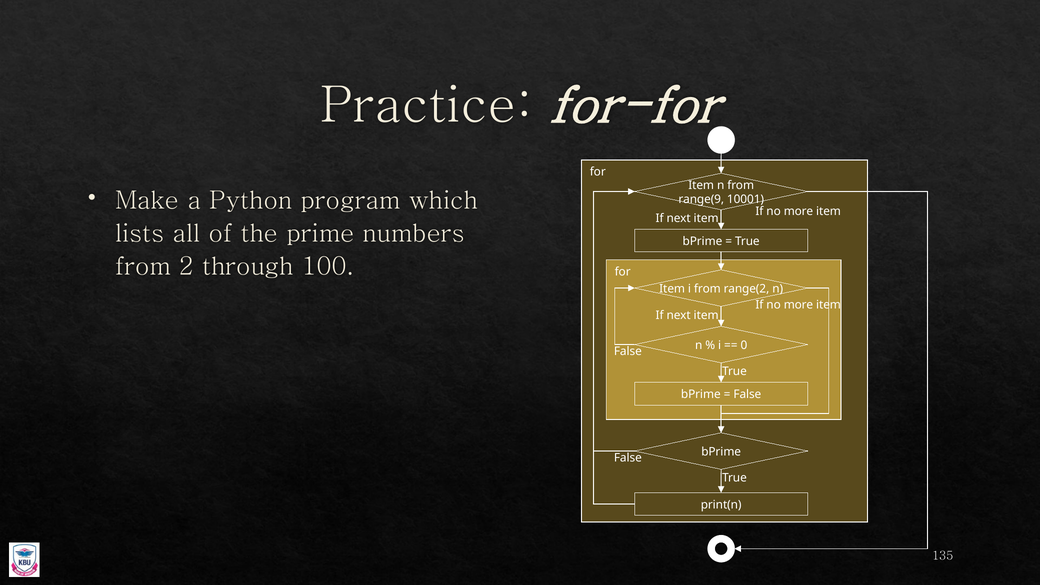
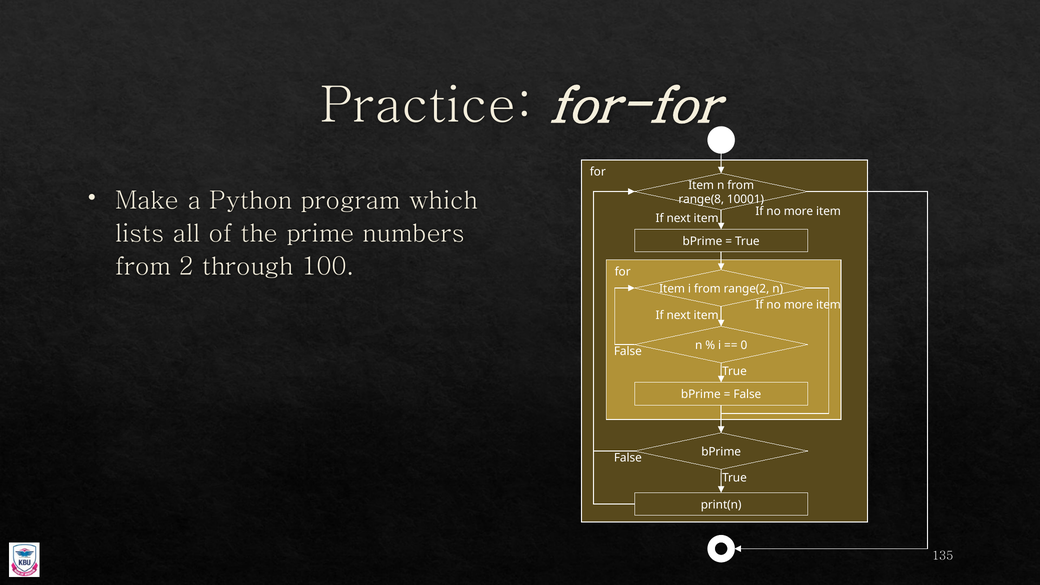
range(9: range(9 -> range(8 (701, 199)
